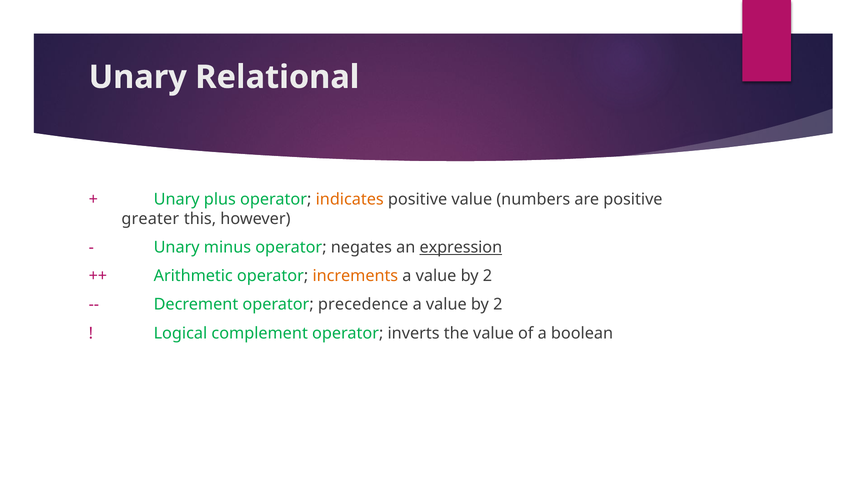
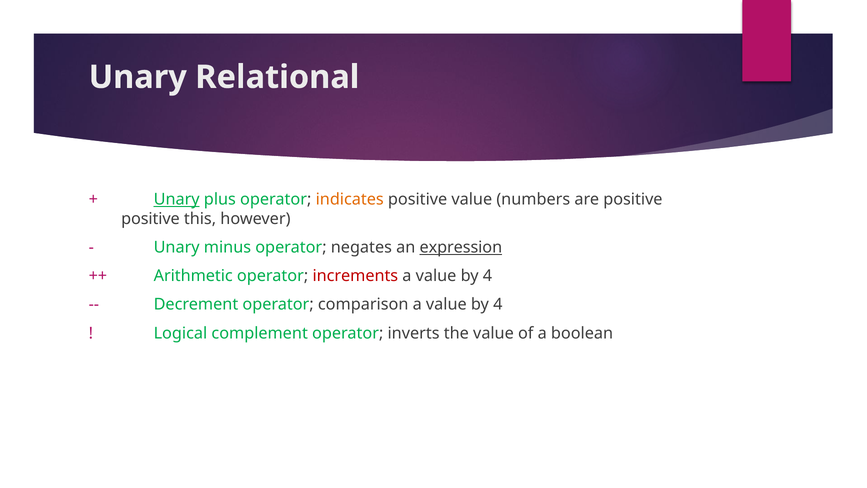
Unary underline: none -> present (177, 199)
greater: greater -> positive (150, 219)
increments colour: orange -> red (355, 276)
2: 2 -> 4 (487, 276)
precedence: precedence -> comparison (363, 304)
2: 2 -> 4 (498, 304)
